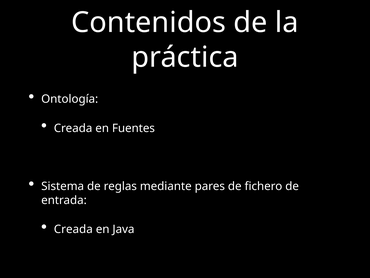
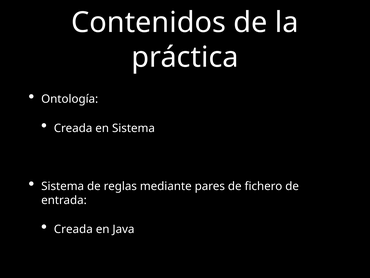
en Fuentes: Fuentes -> Sistema (133, 128)
